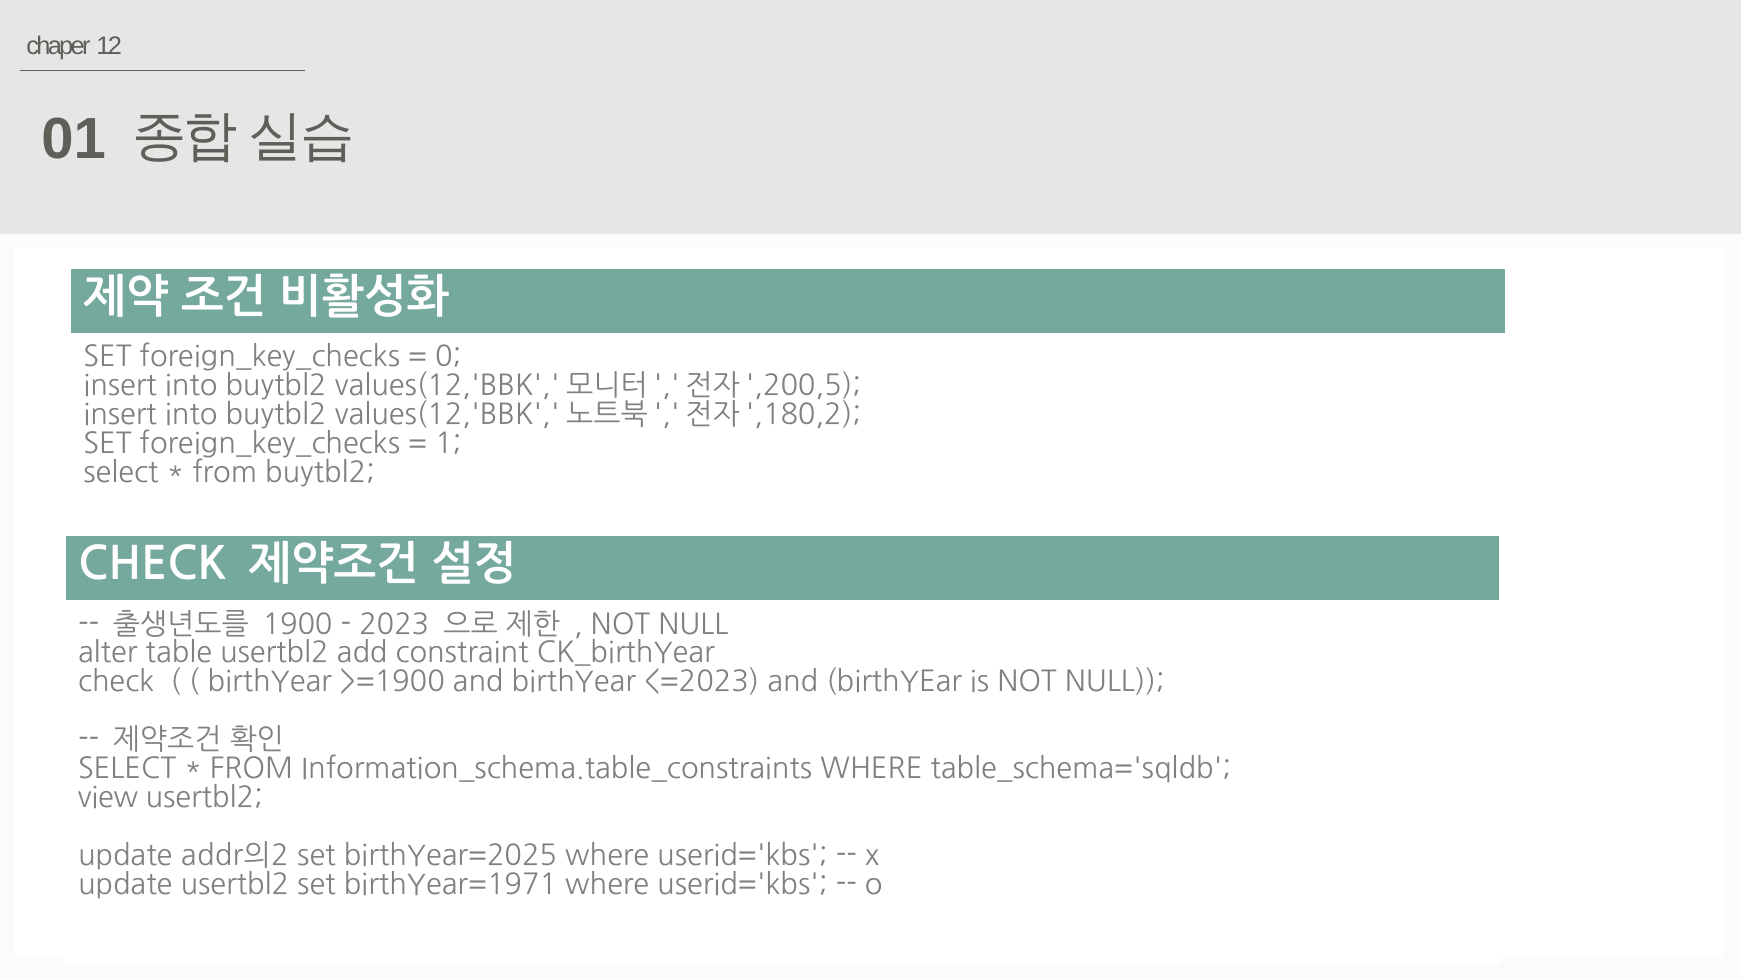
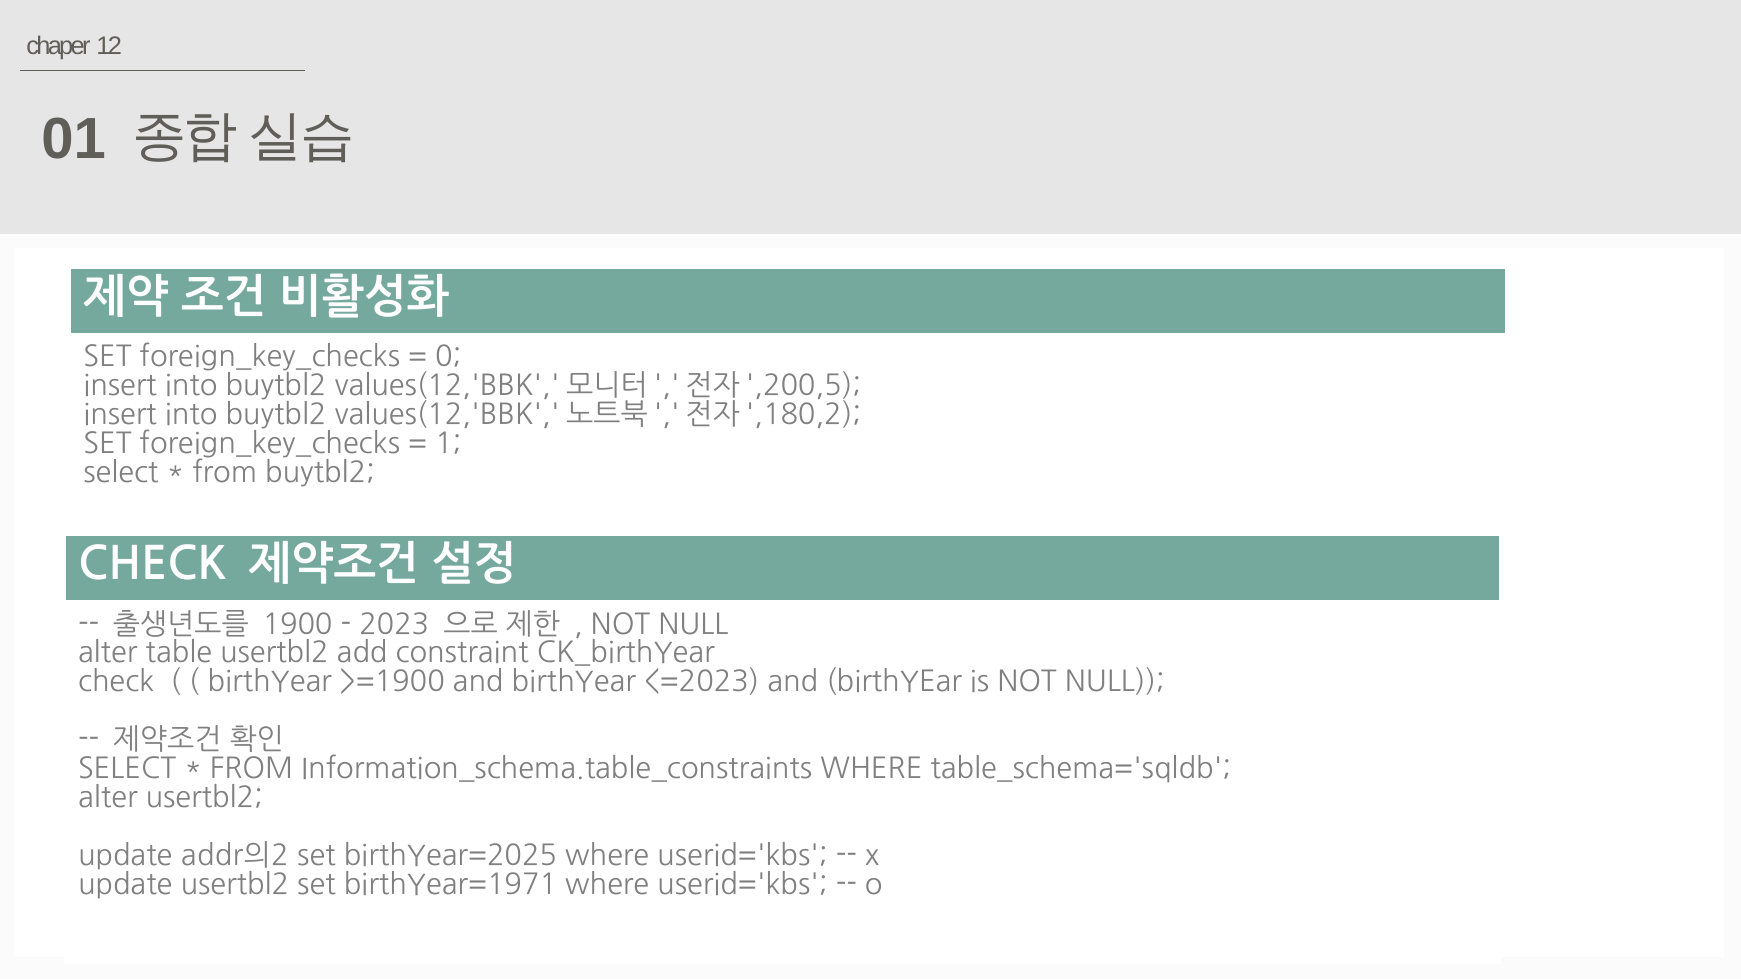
view: view -> alter (108, 798)
